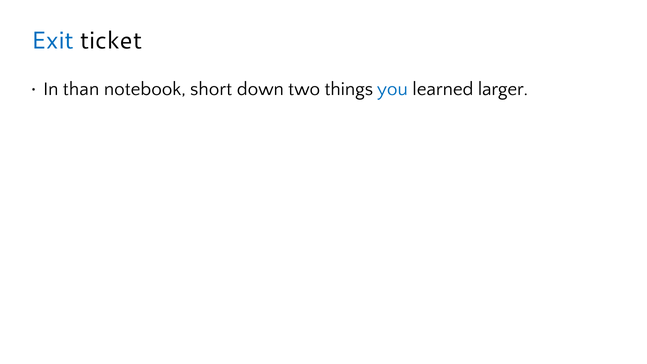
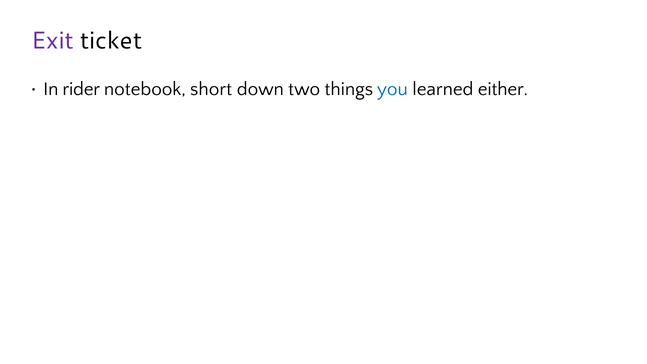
Exit colour: blue -> purple (53, 41)
than: than -> rider (81, 89)
larger: larger -> either (503, 89)
